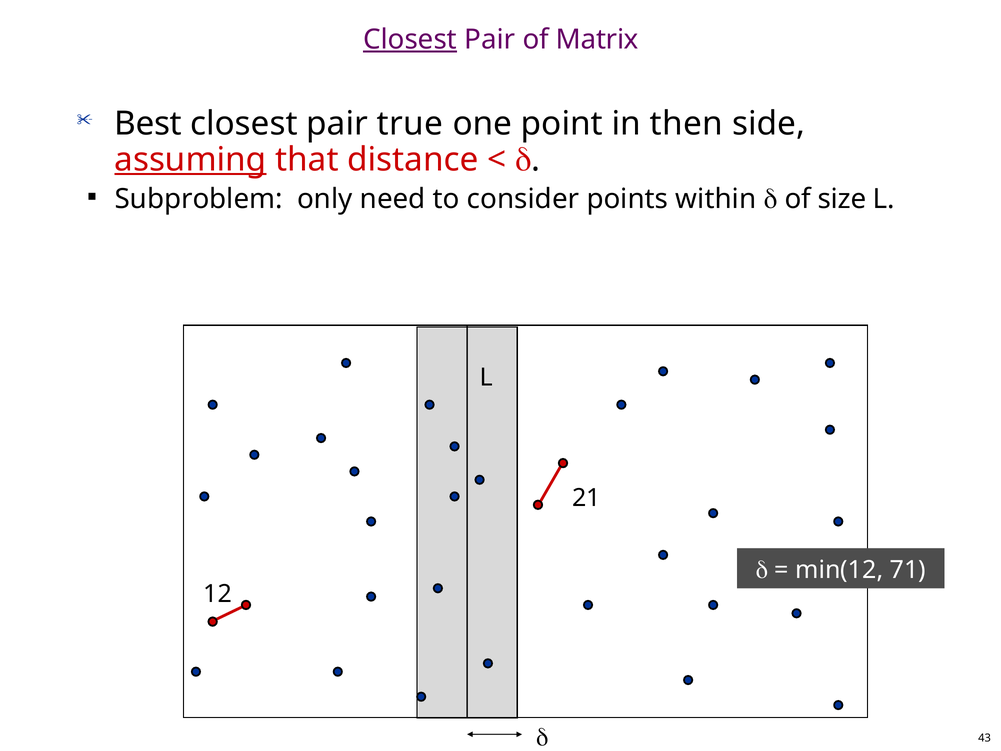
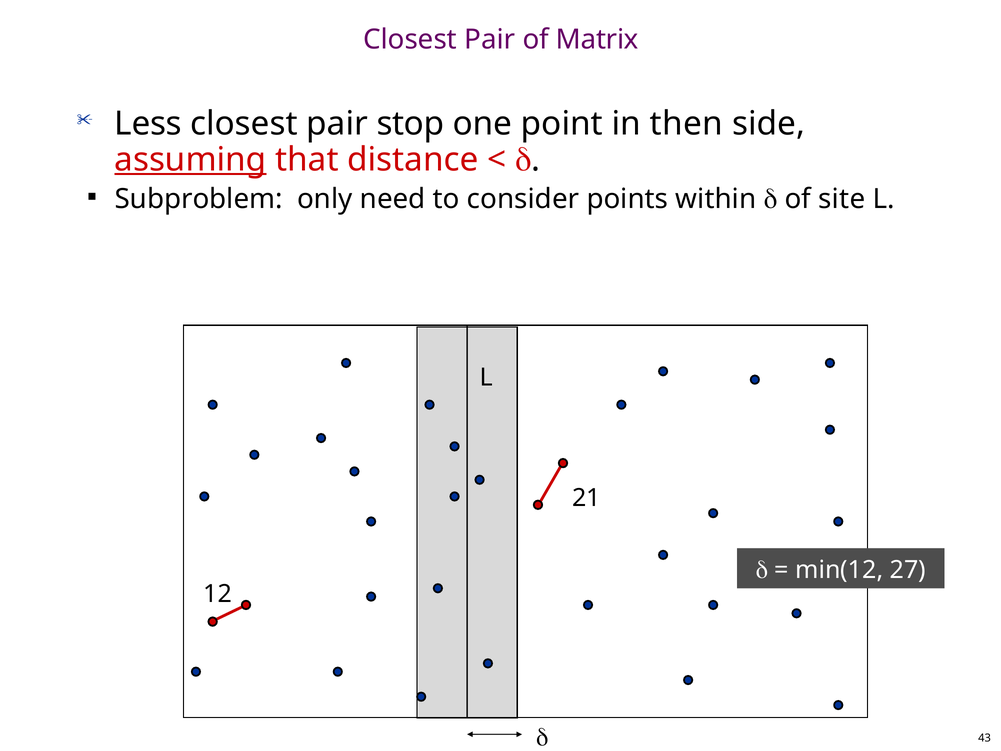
Closest underline: present -> none (410, 39)
Best: Best -> Less (148, 124)
true: true -> stop (410, 124)
size: size -> site (842, 199)
71: 71 -> 27 (908, 570)
